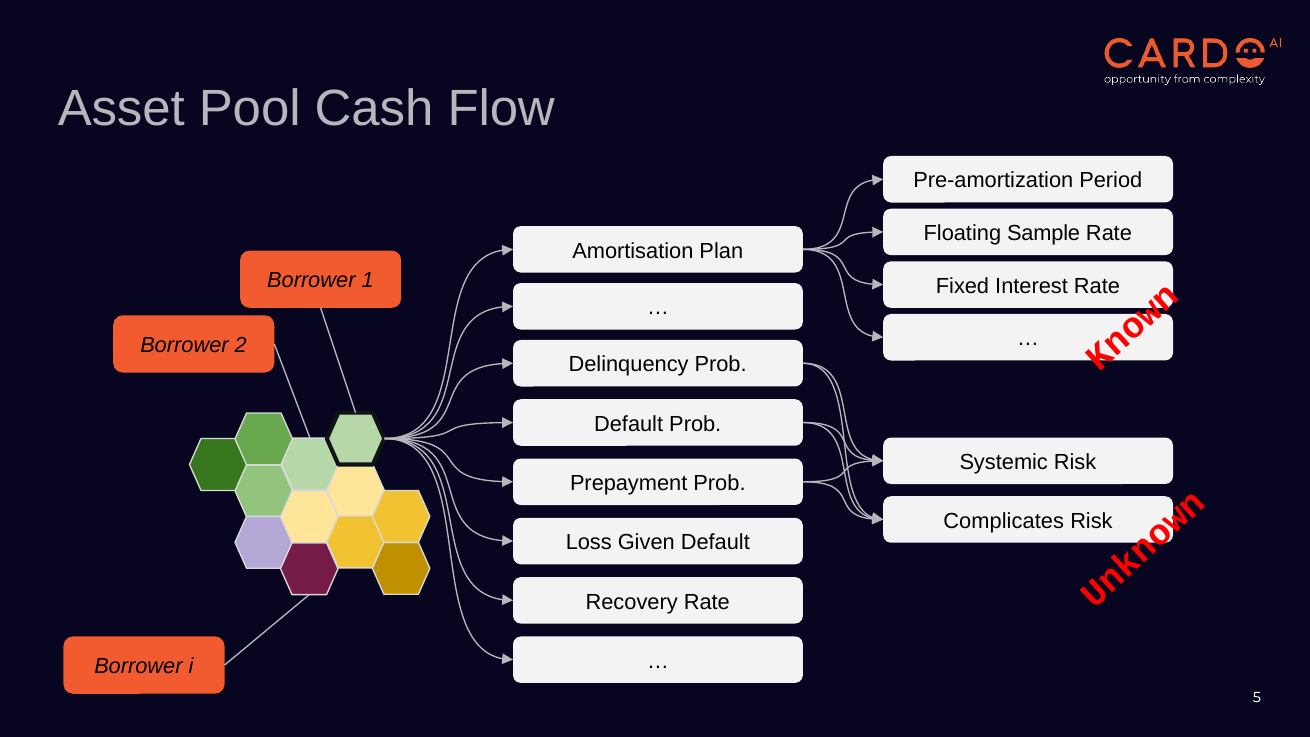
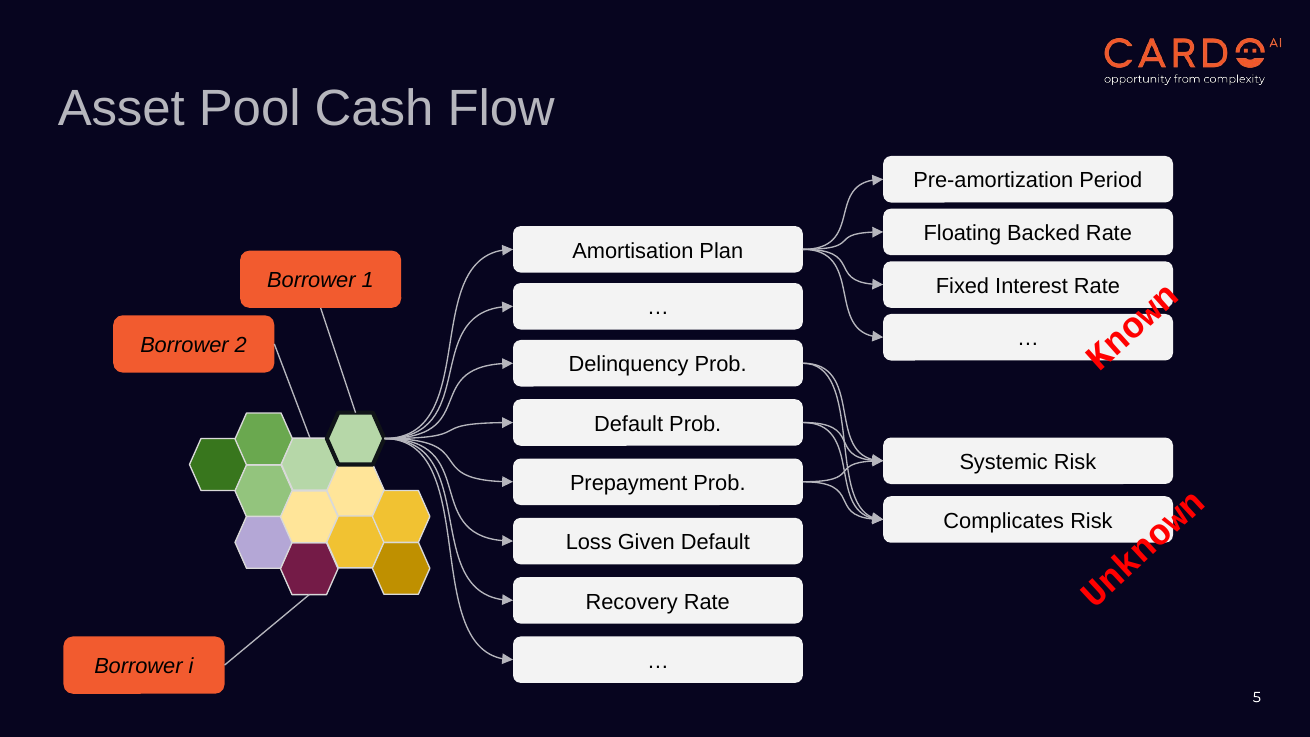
Sample: Sample -> Backed (1044, 233)
